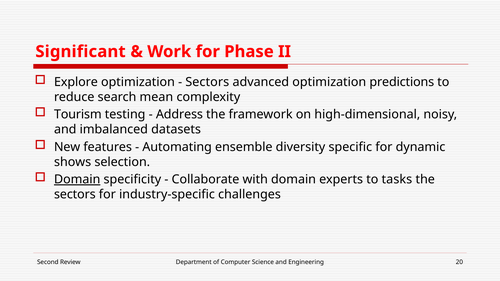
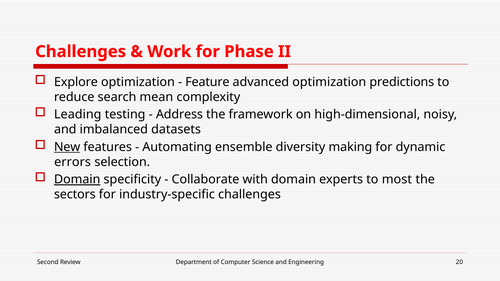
Significant: Significant -> Challenges (81, 52)
Sectors: Sectors -> Feature (207, 82)
Tourism: Tourism -> Leading (78, 115)
New underline: none -> present (67, 147)
specific: specific -> making (350, 147)
shows: shows -> errors (73, 162)
tasks: tasks -> most (397, 180)
